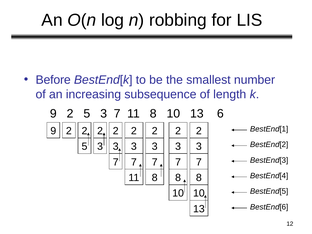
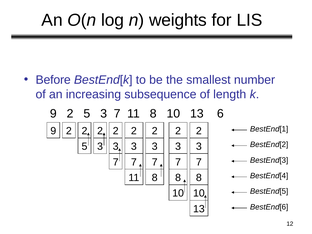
robbing: robbing -> weights (178, 20)
